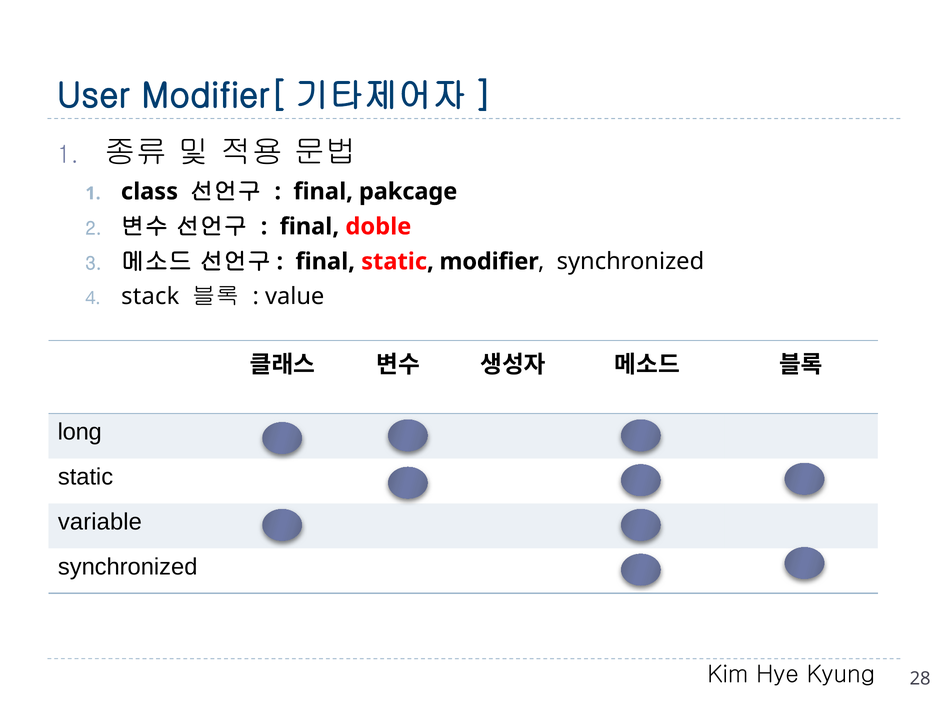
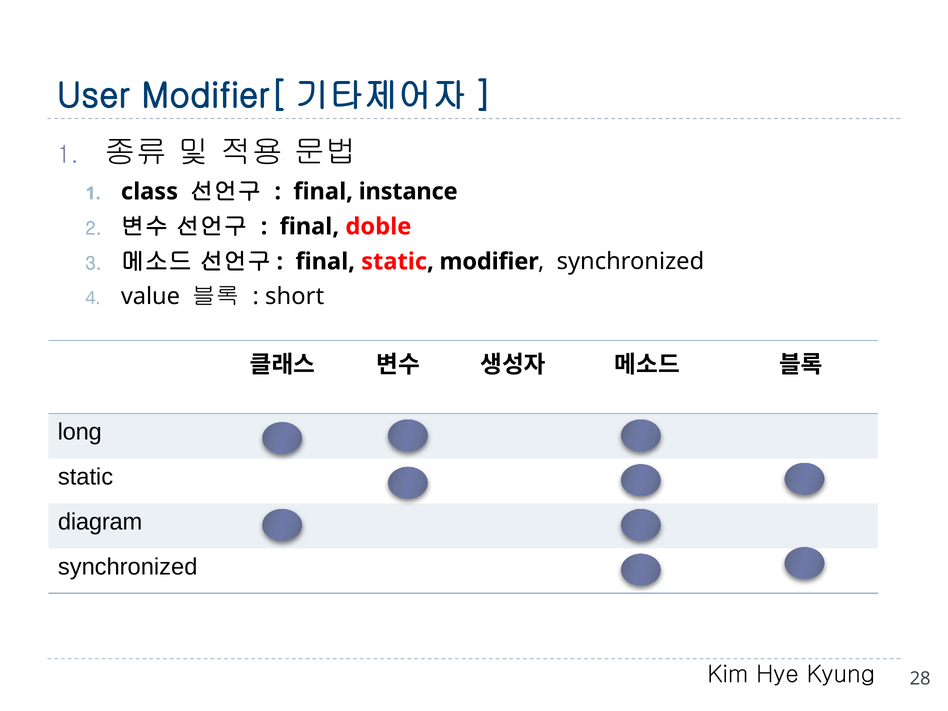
pakcage: pakcage -> instance (408, 192)
stack: stack -> value (150, 297)
value: value -> short (295, 297)
variable: variable -> diagram (100, 522)
